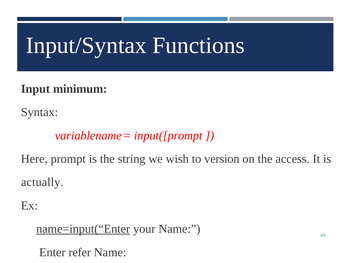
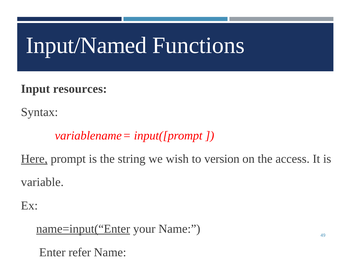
Input/Syntax: Input/Syntax -> Input/Named (86, 45)
minimum: minimum -> resources (80, 89)
Here underline: none -> present (34, 159)
actually: actually -> variable (42, 182)
